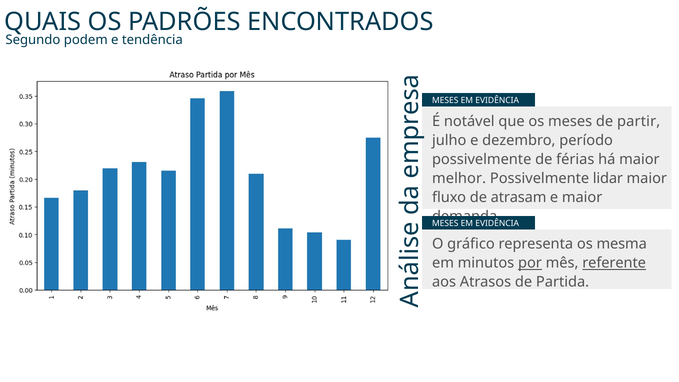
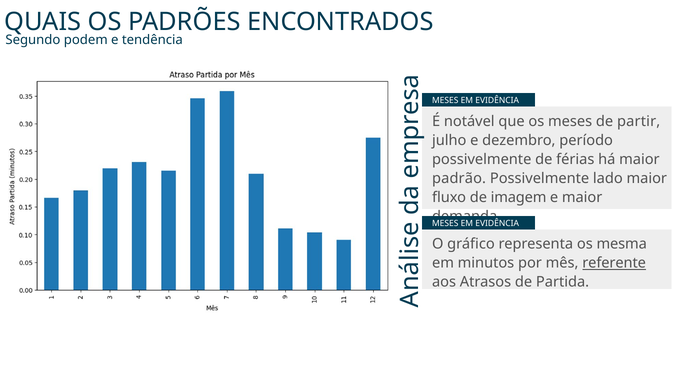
melhor: melhor -> padrão (459, 178)
lidar: lidar -> lado (608, 178)
atrasam: atrasam -> imagem (519, 197)
por underline: present -> none (530, 263)
